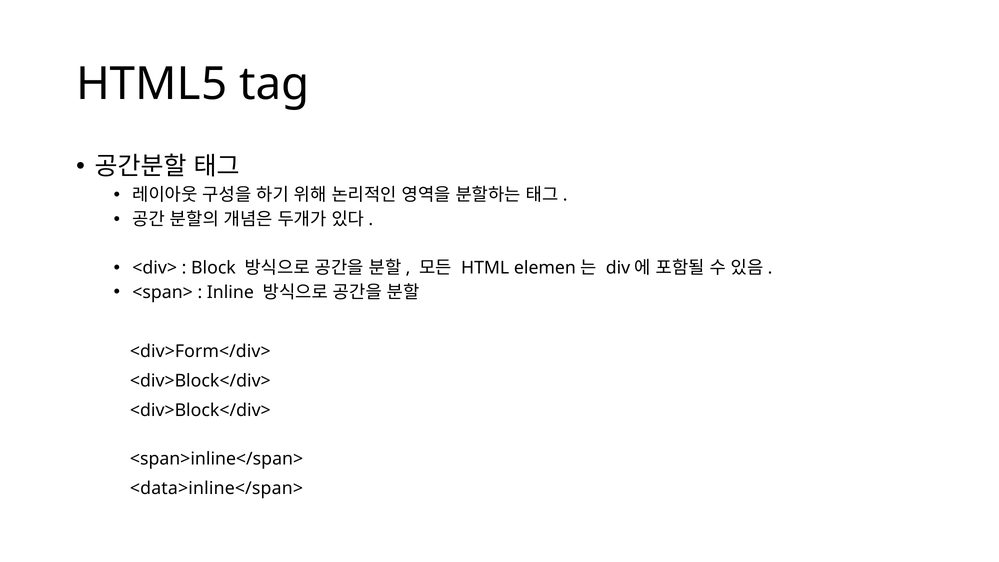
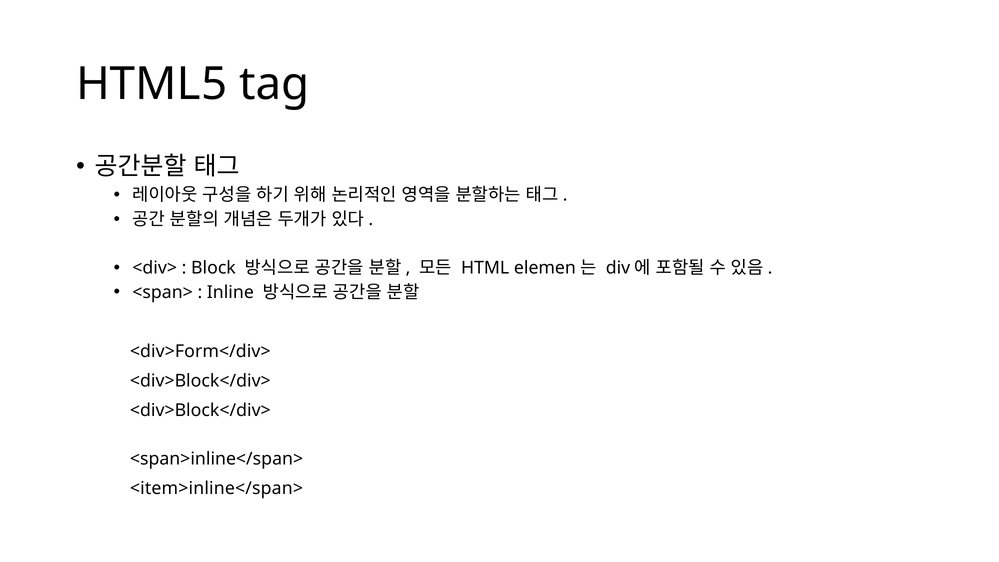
<data>inline</span>: <data>inline</span> -> <item>inline</span> (216, 488)
